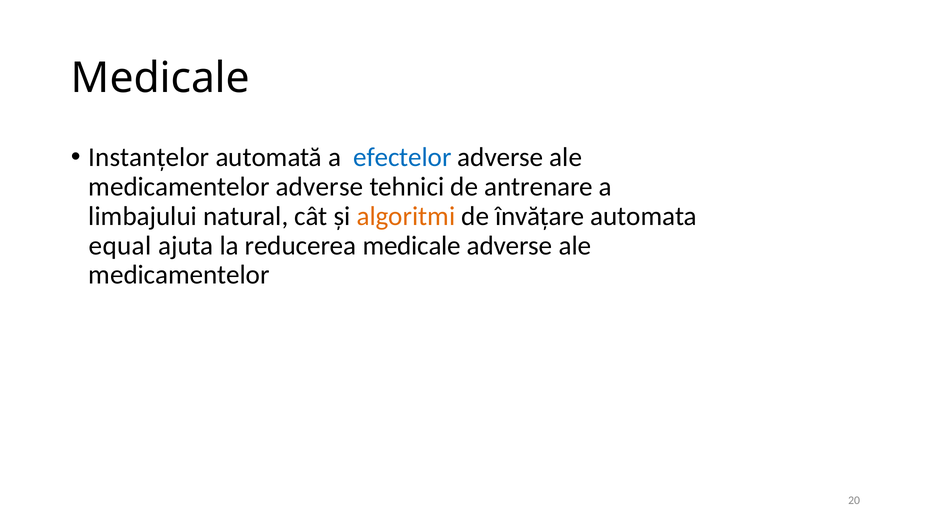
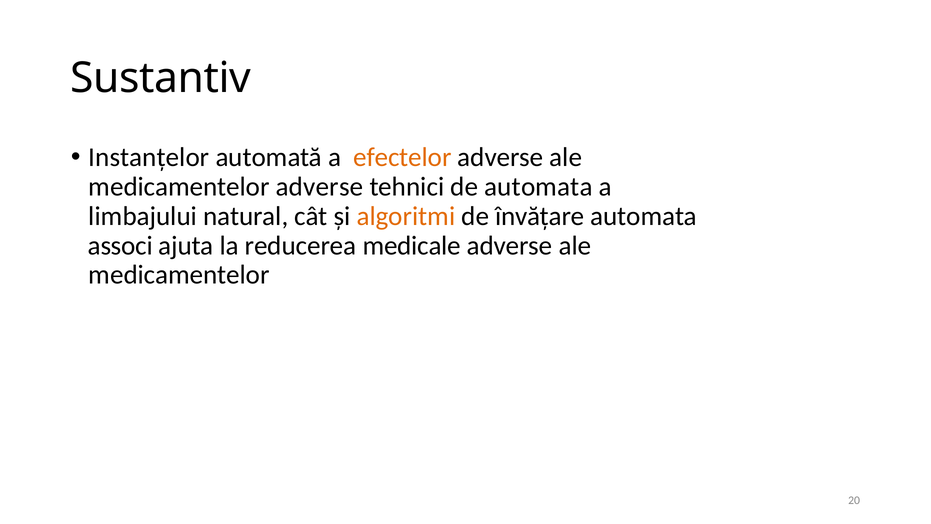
Medicale: Medicale -> Sustantiv (161, 78)
efectelor colour: blue -> orange (402, 157)
de antrenare: antrenare -> automata (538, 187)
equal: equal -> associ (120, 245)
